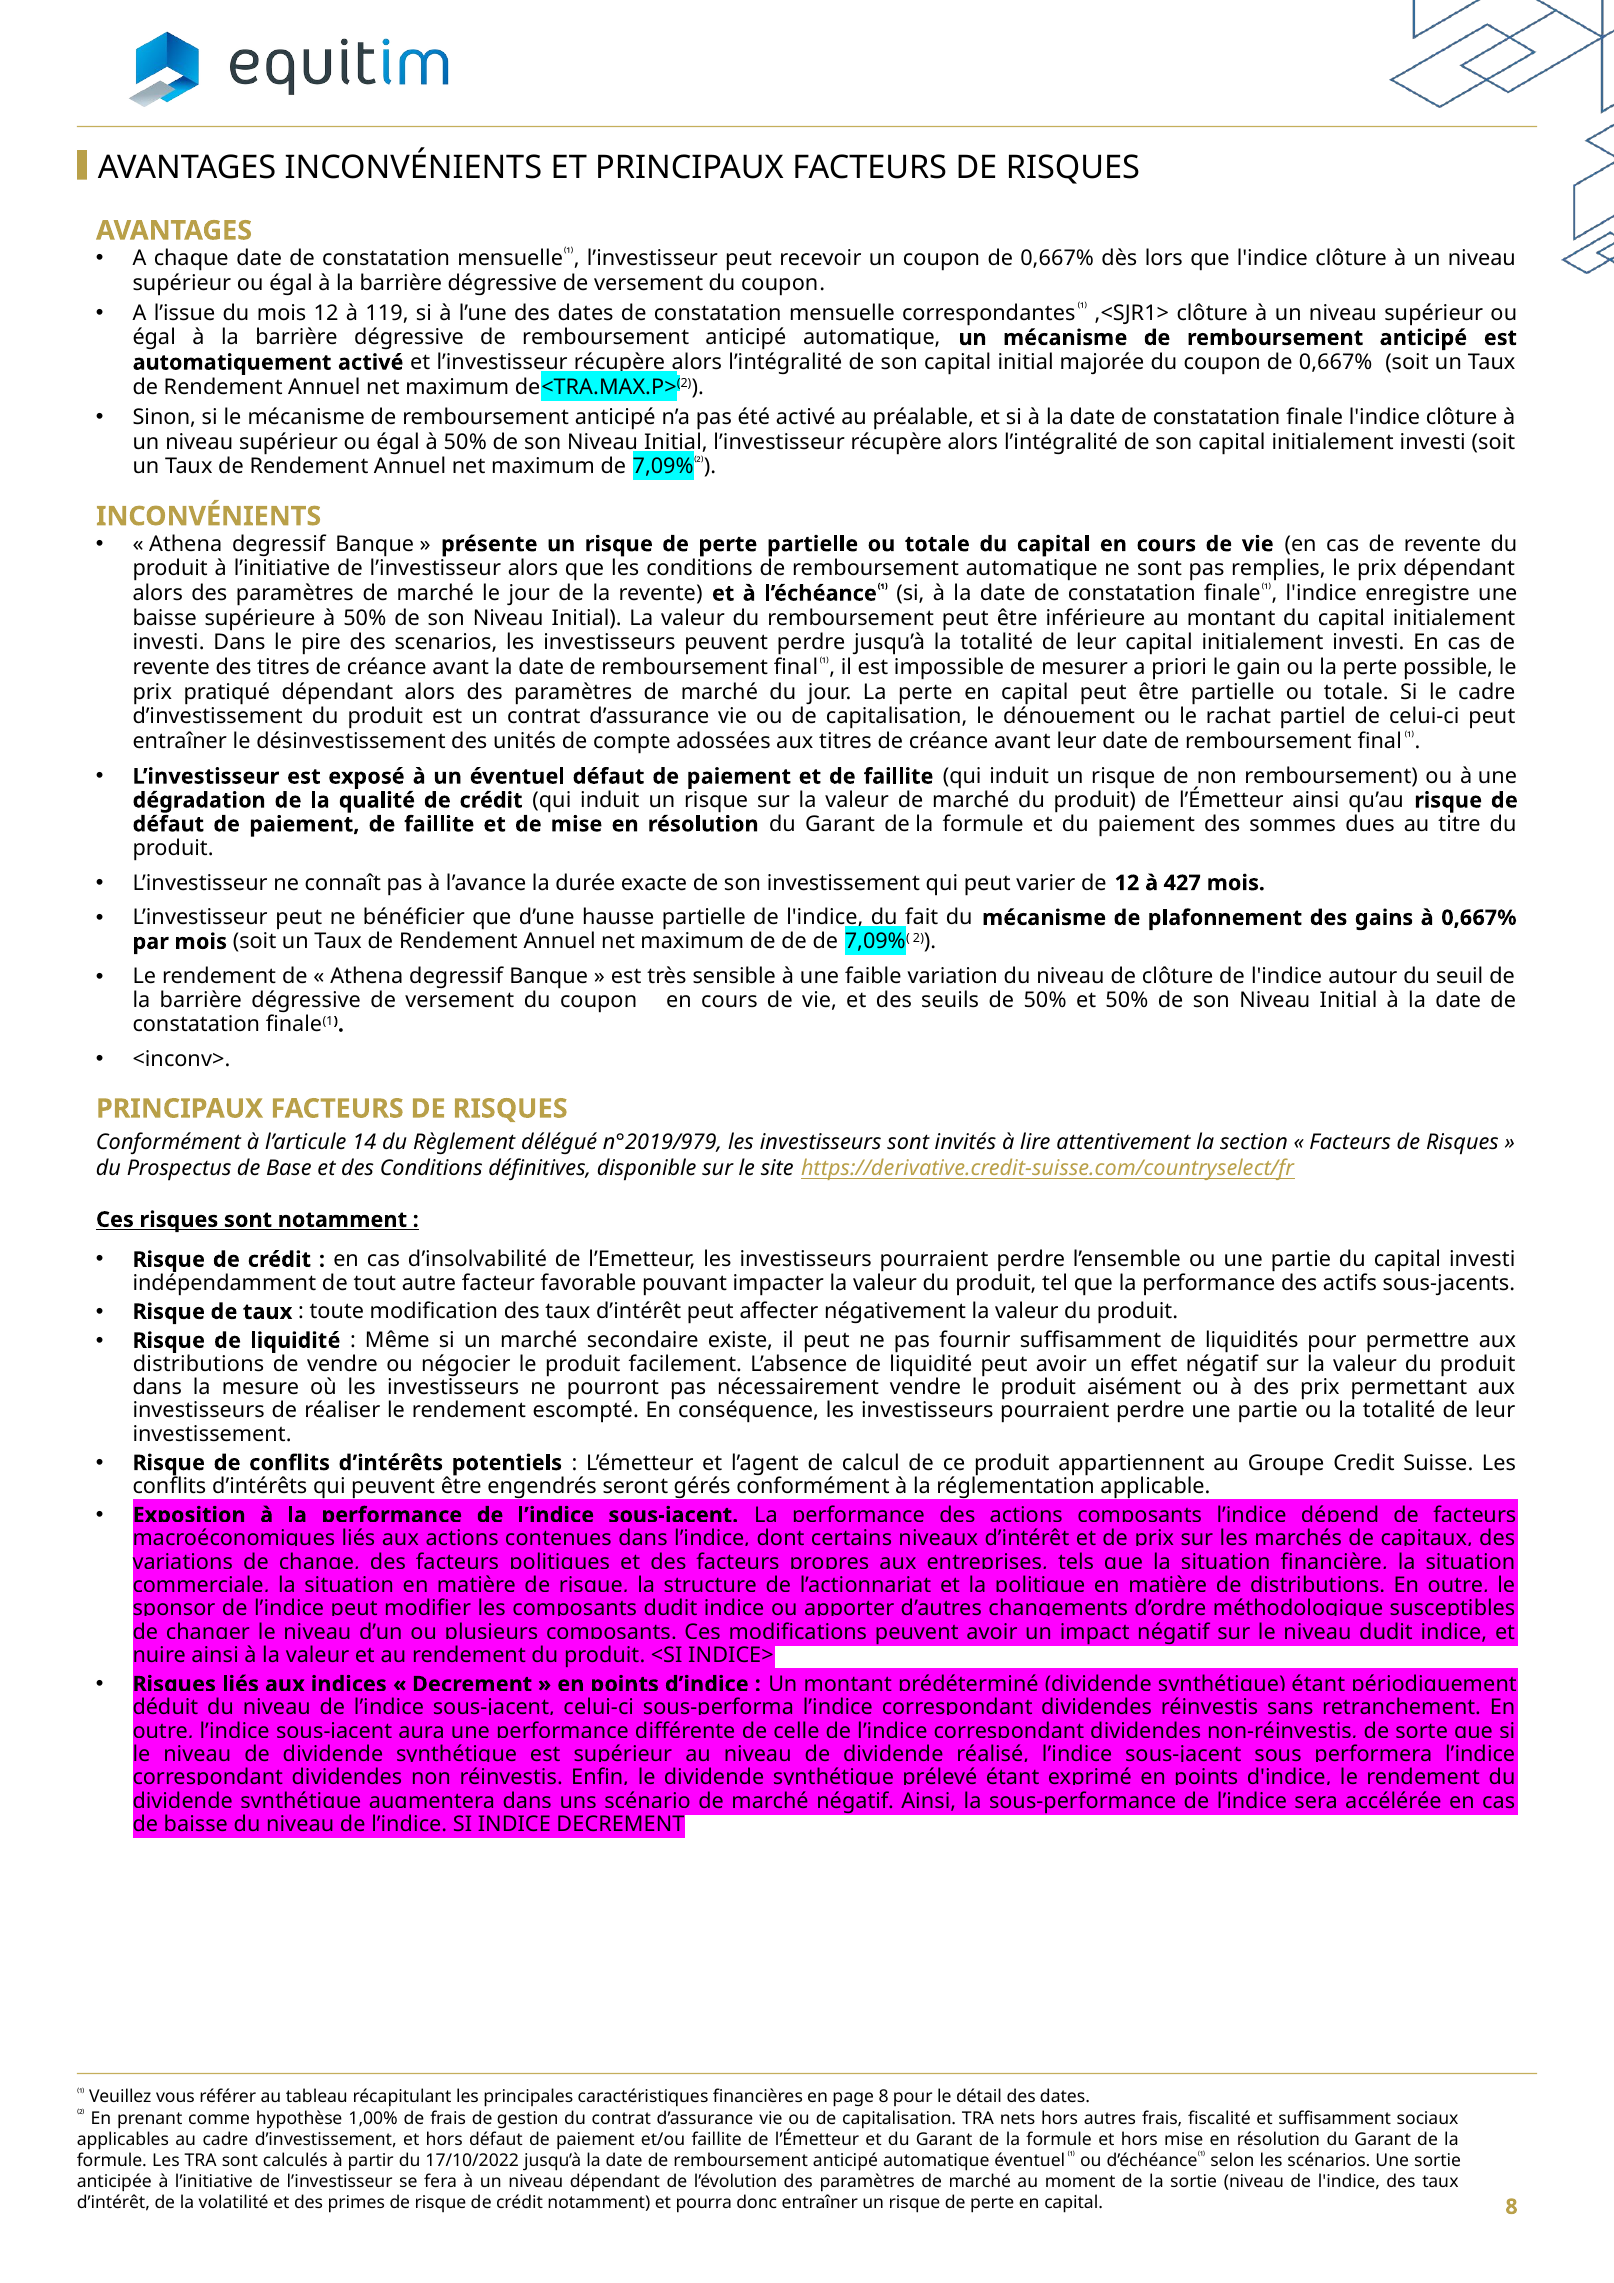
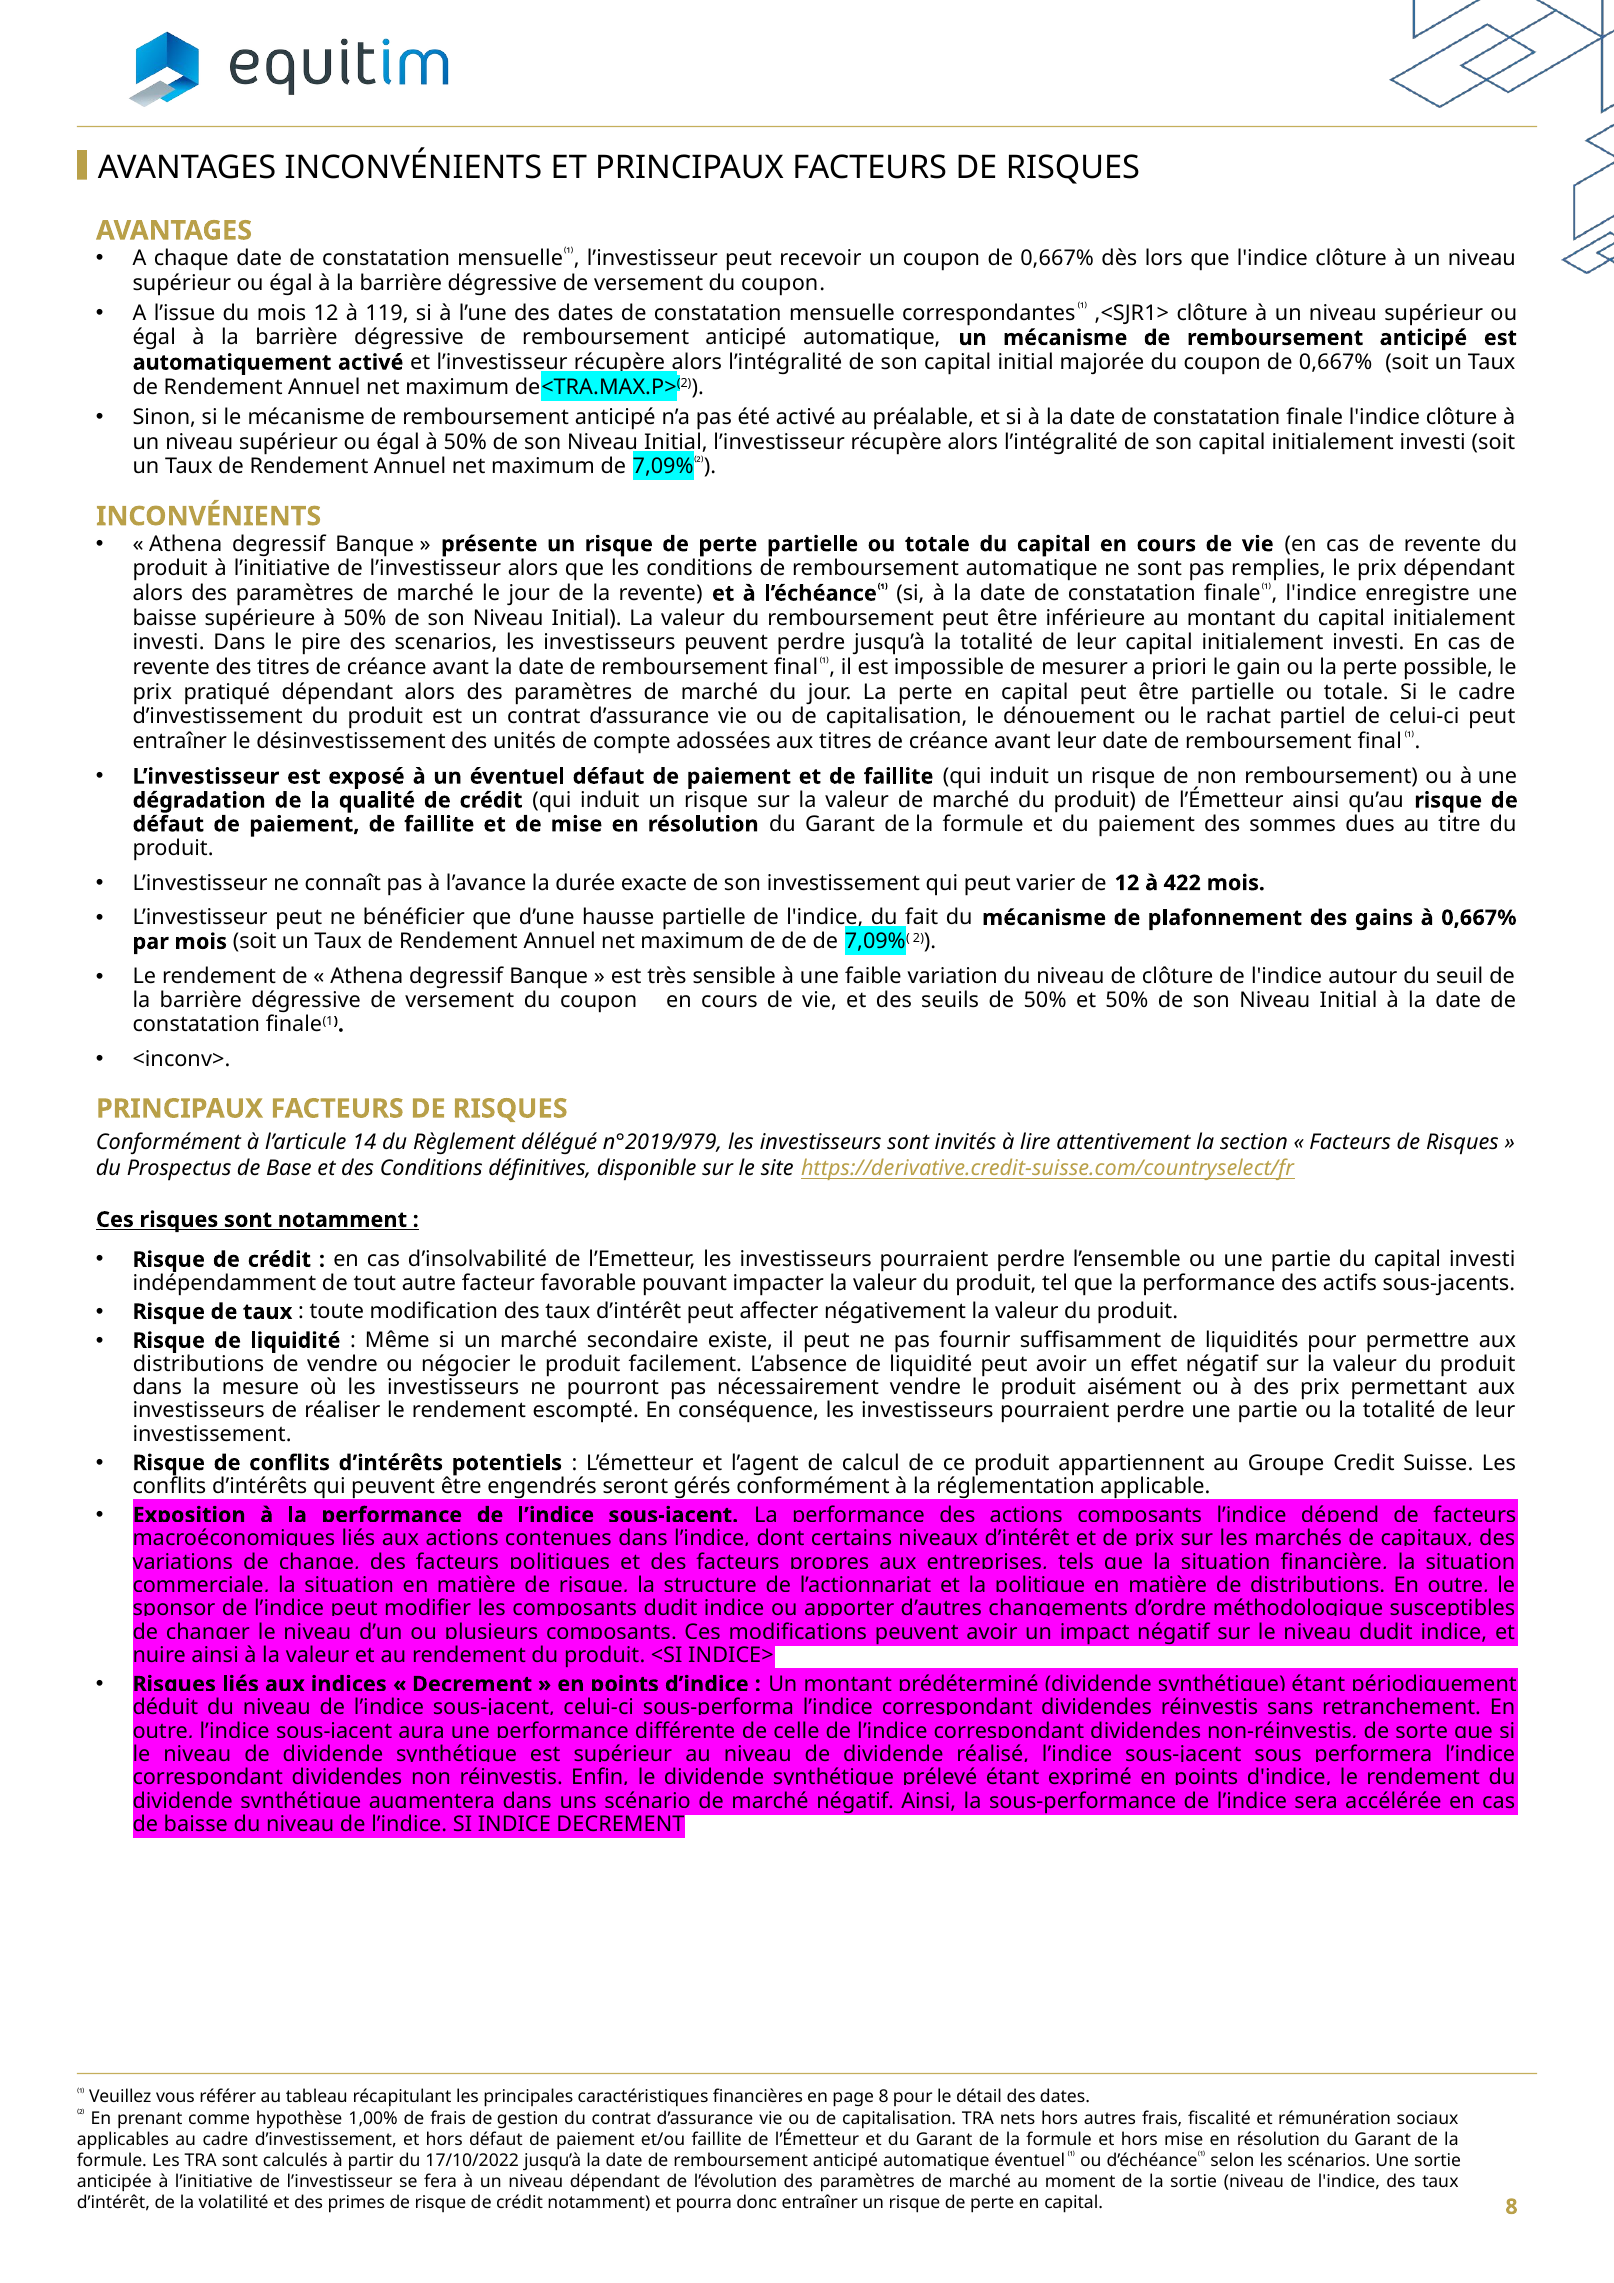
427: 427 -> 422 (1182, 883)
et suffisamment: suffisamment -> rémunération (1335, 2118)
